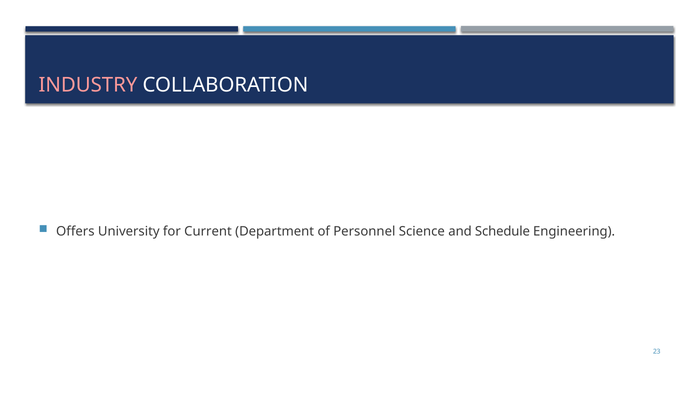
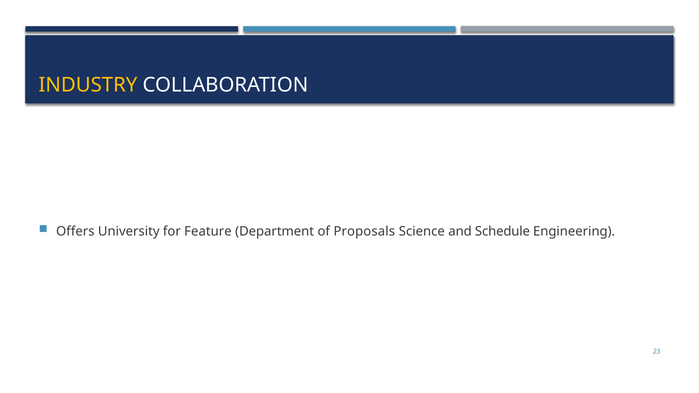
INDUSTRY colour: pink -> yellow (88, 85)
Current: Current -> Feature (208, 231)
Personnel: Personnel -> Proposals (364, 231)
